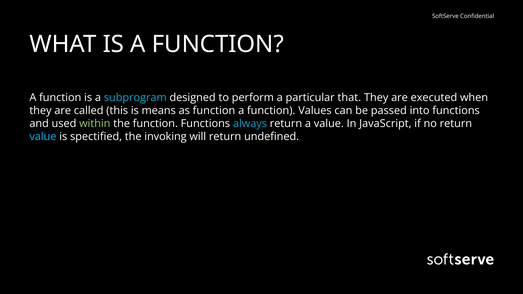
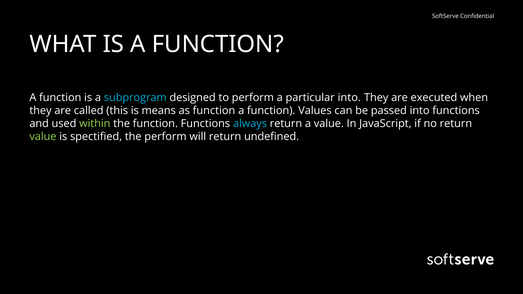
particular that: that -> into (349, 97)
value colour: light blue -> light green (43, 137)
the invoking: invoking -> perform (165, 137)
